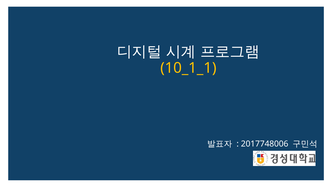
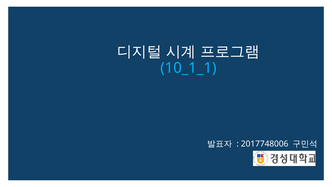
10_1_1 colour: yellow -> light blue (188, 68)
